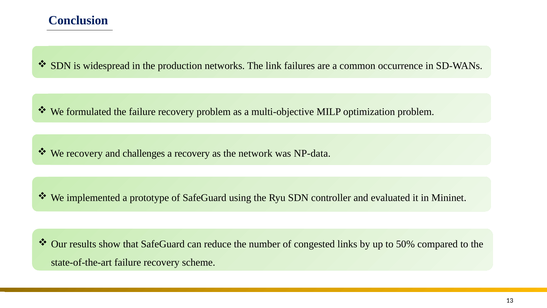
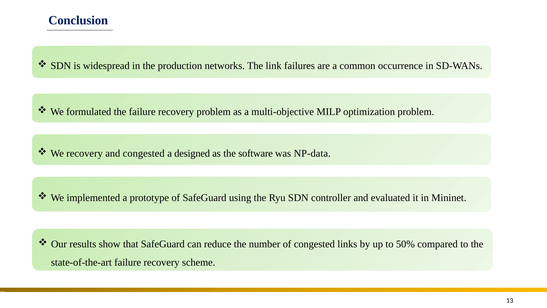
and challenges: challenges -> congested (144, 153)
a recovery: recovery -> designed (192, 153)
network: network -> software (256, 153)
